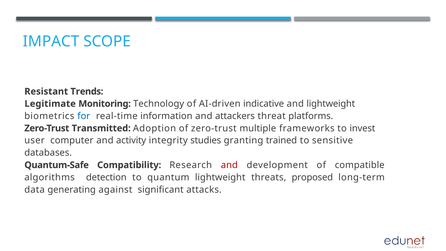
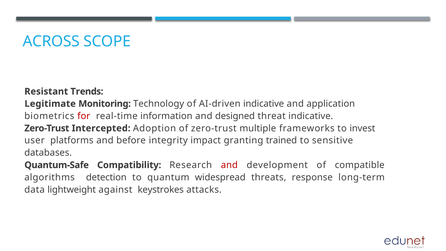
IMPACT: IMPACT -> ACROSS (51, 41)
and lightweight: lightweight -> application (331, 104)
for colour: blue -> red (84, 116)
attackers: attackers -> designed (235, 116)
threat platforms: platforms -> indicative (311, 116)
Transmitted: Transmitted -> Intercepted (101, 128)
computer: computer -> platforms (72, 140)
activity: activity -> before (131, 140)
studies: studies -> impact (206, 140)
quantum lightweight: lightweight -> widespread (220, 177)
proposed: proposed -> response (312, 177)
generating: generating -> lightweight (72, 190)
signiﬁcant: signiﬁcant -> keystrokes (161, 190)
